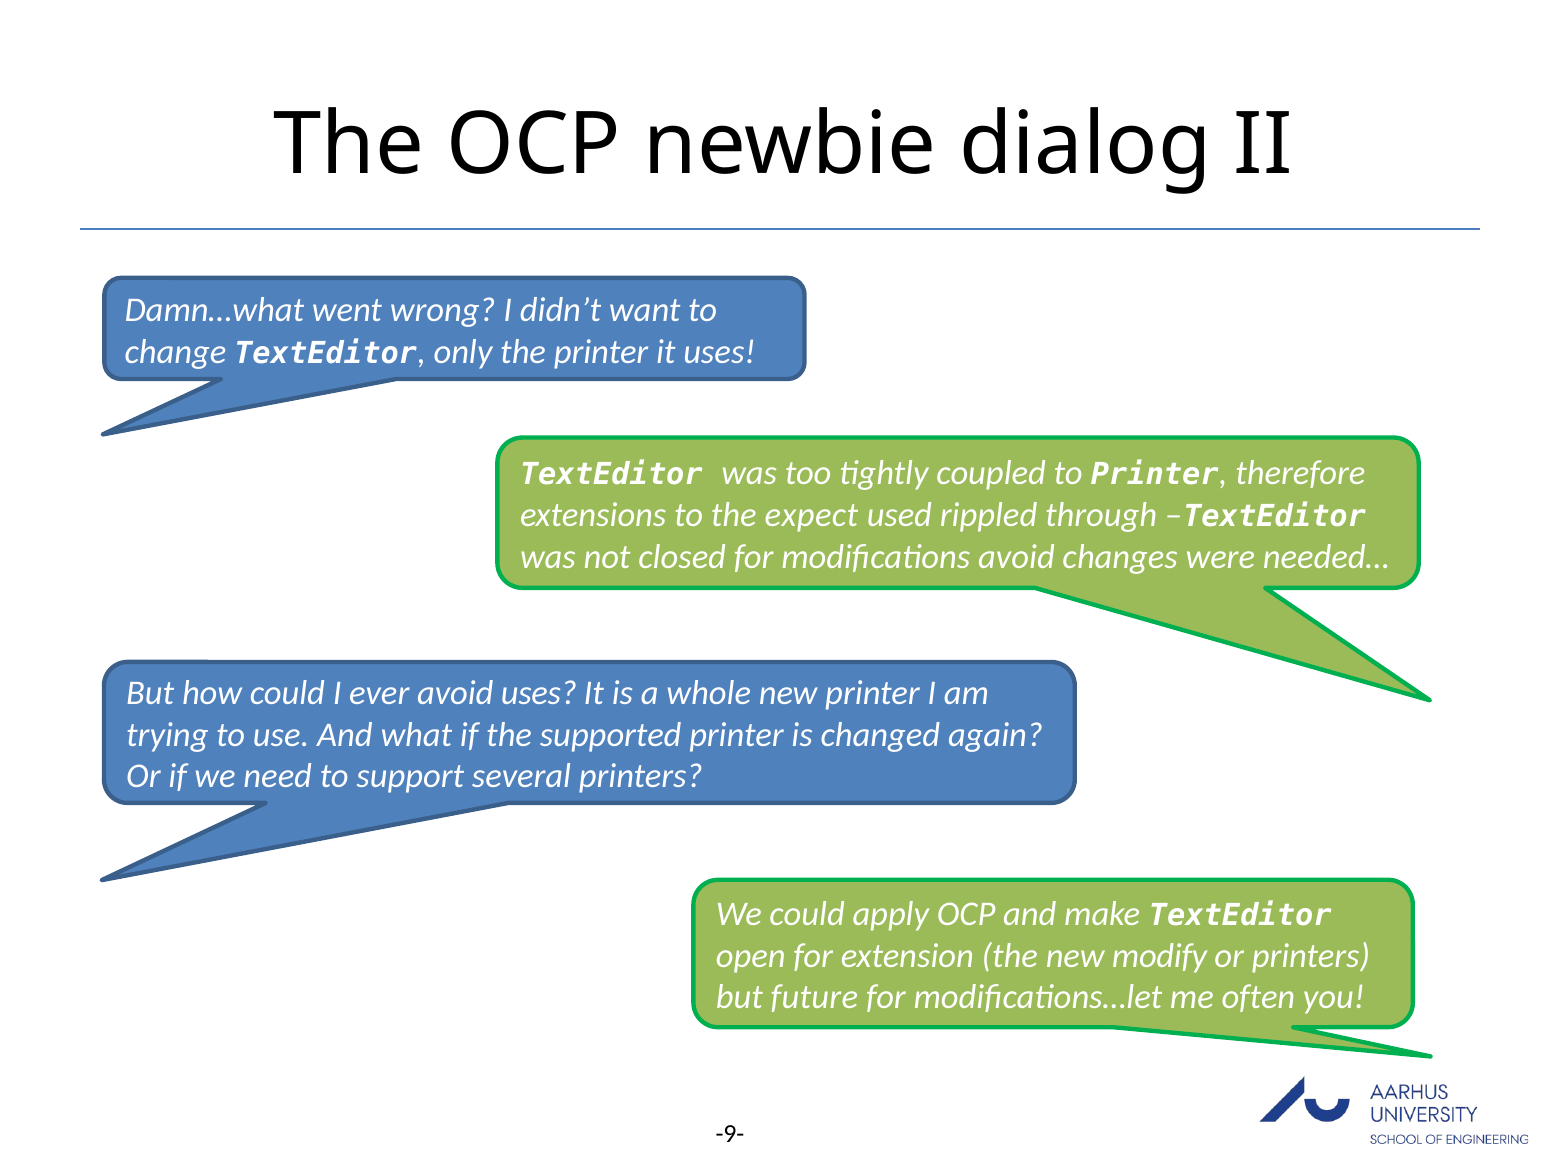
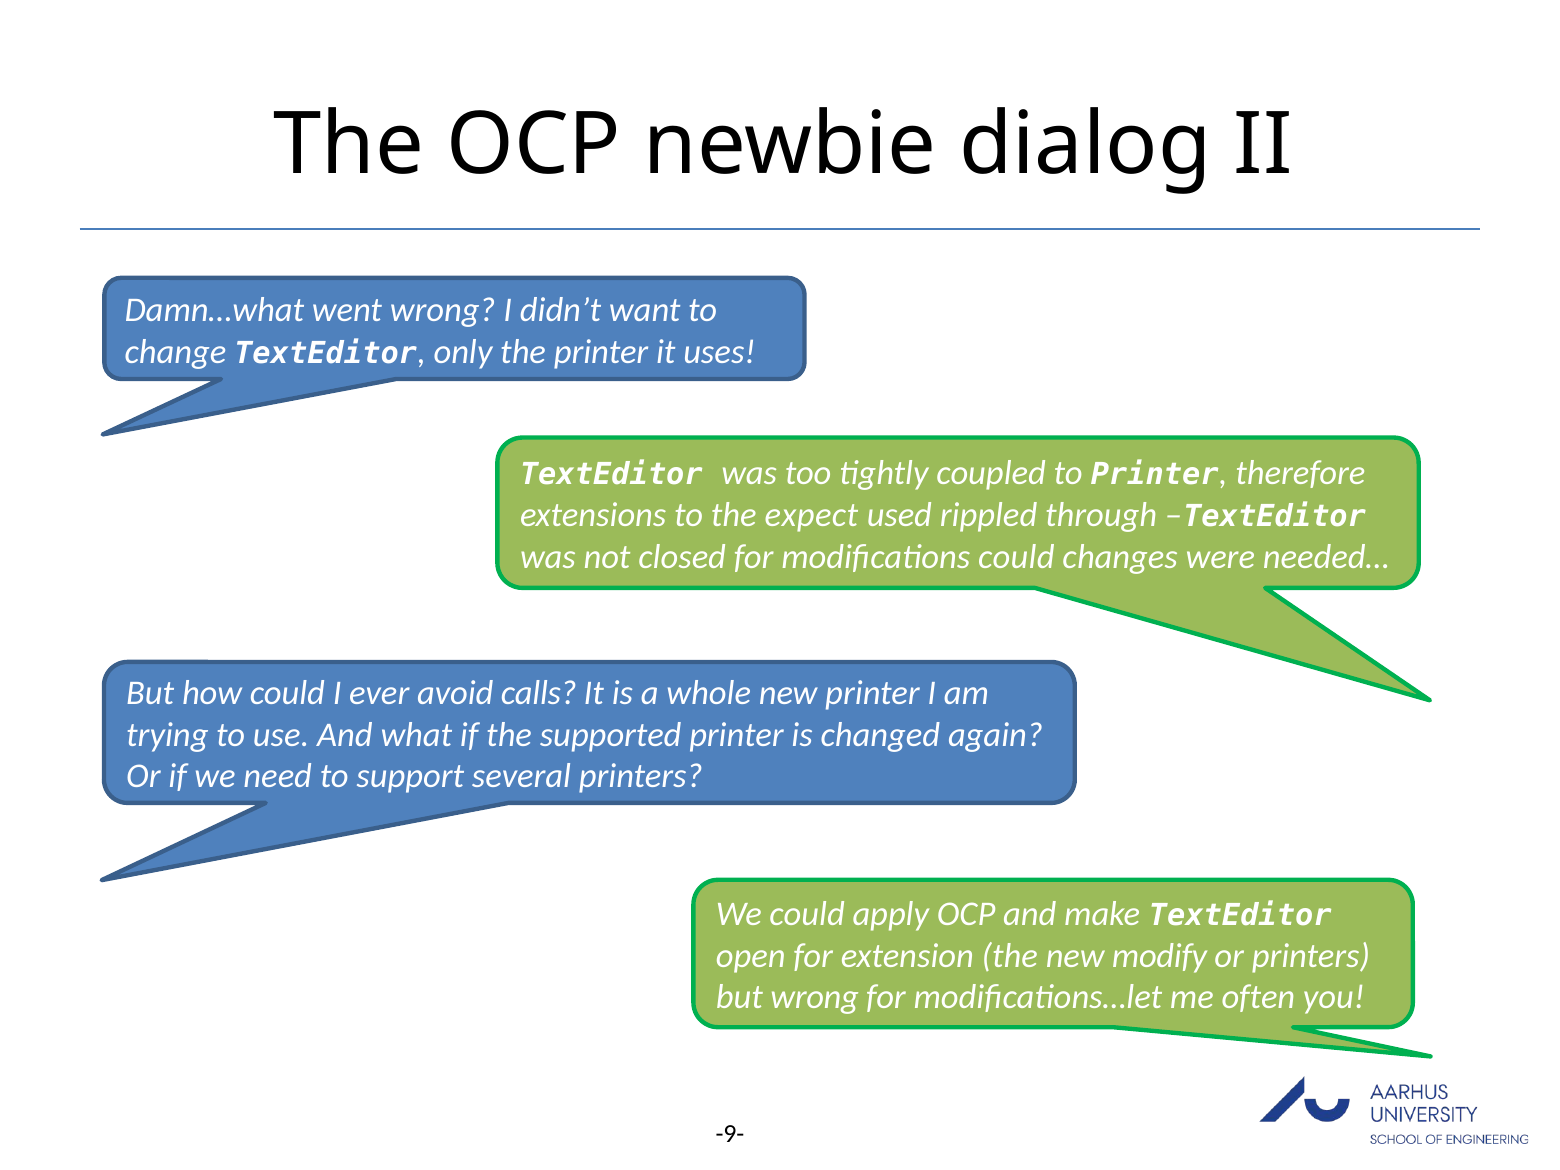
modifications avoid: avoid -> could (1016, 557)
avoid uses: uses -> calls (539, 693)
but future: future -> wrong (815, 997)
